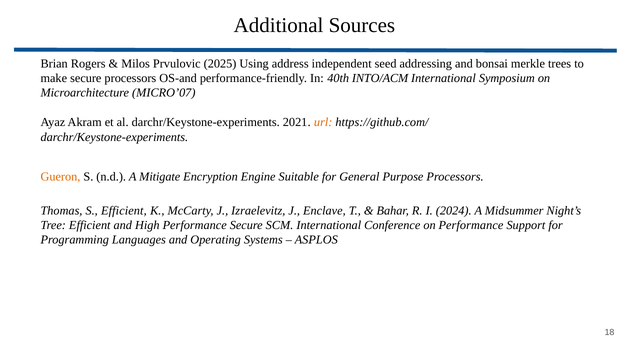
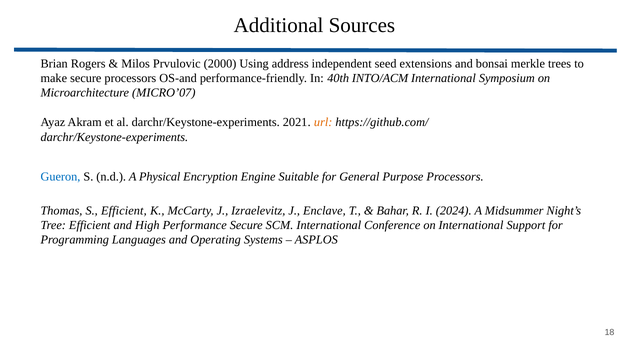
2025: 2025 -> 2000 (220, 64)
addressing: addressing -> extensions (426, 64)
Gueron colour: orange -> blue (60, 177)
Mitigate: Mitigate -> Physical (160, 177)
on Performance: Performance -> International (471, 226)
